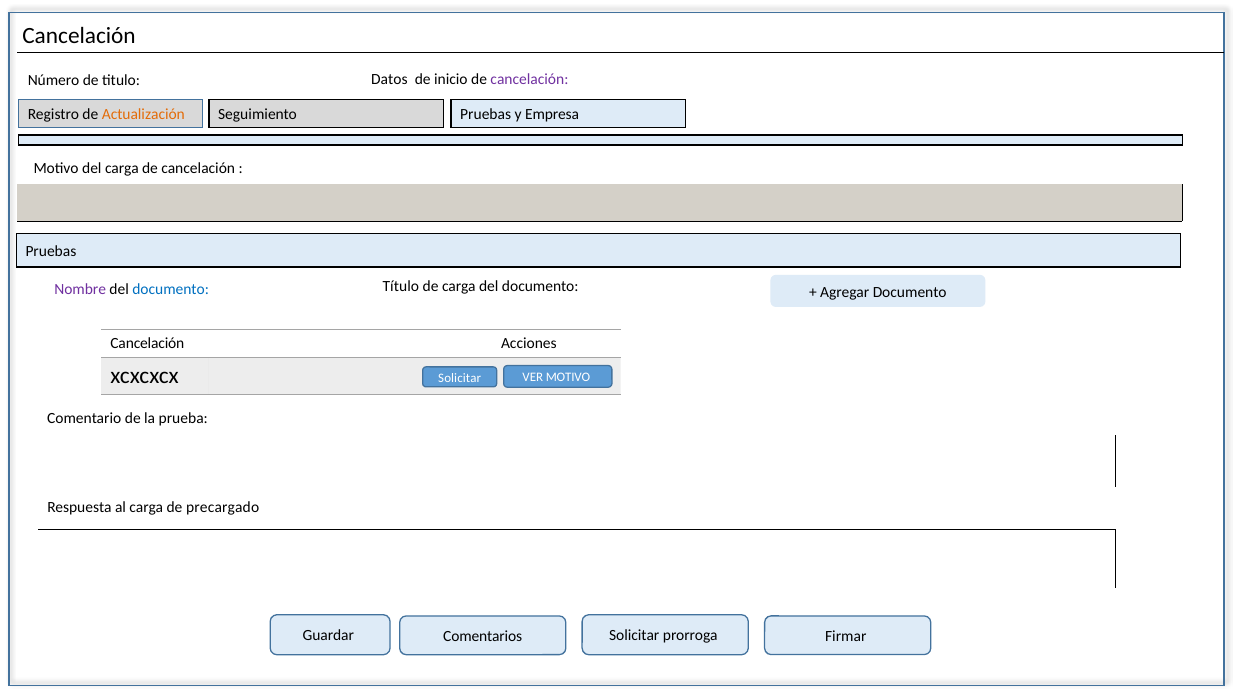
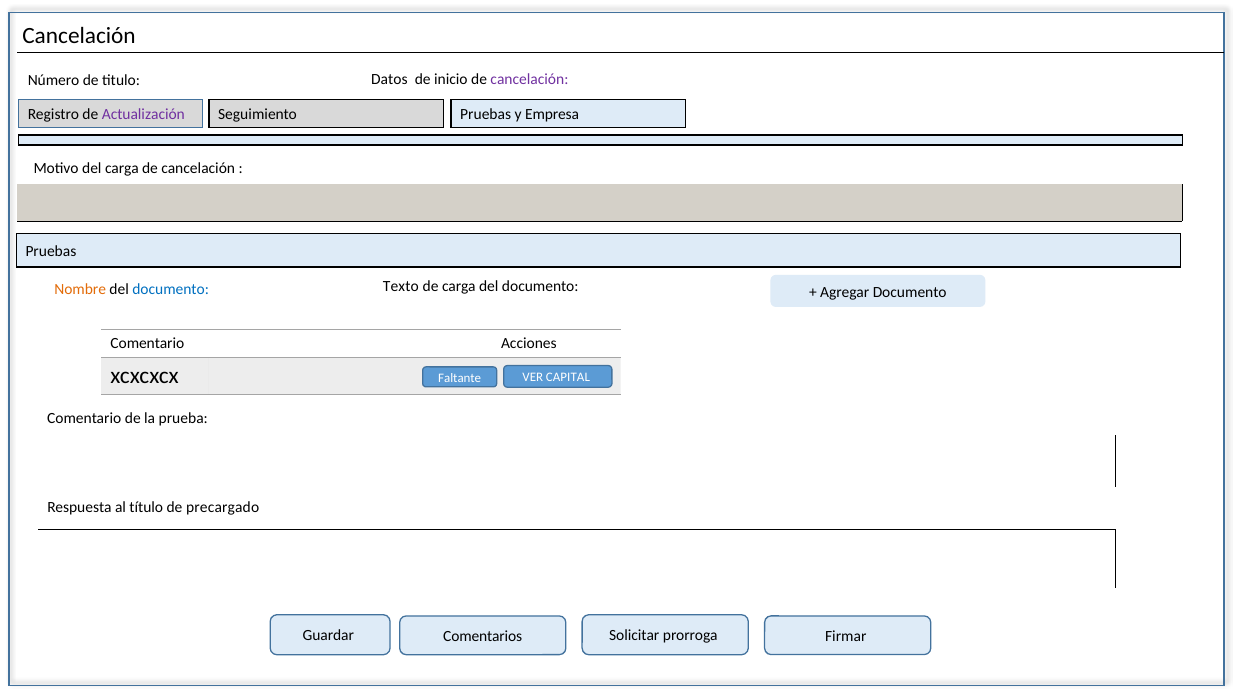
Actualización colour: orange -> purple (143, 115)
Título: Título -> Texto (401, 286)
Nombre colour: purple -> orange (80, 289)
Cancelación: Cancelación -> Comentario (147, 344)
xcxcxcx Solicitar: Solicitar -> Faltante (460, 378)
VER MOTIVO: MOTIVO -> CAPITAL (568, 377)
al carga: carga -> título (146, 508)
